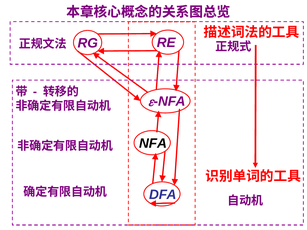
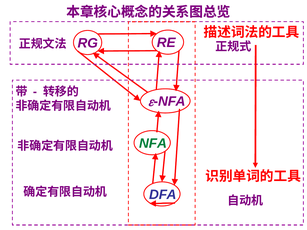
NFA colour: black -> green (153, 143)
